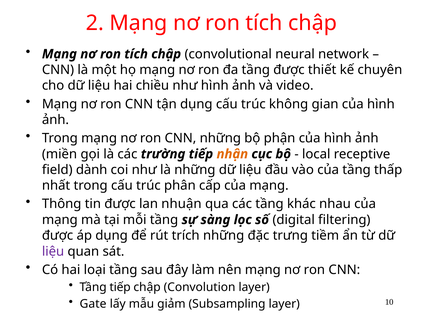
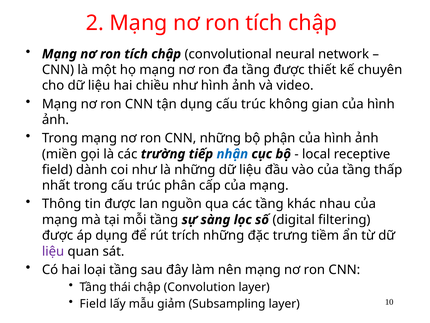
nhận colour: orange -> blue (232, 154)
nhuận: nhuận -> nguồn (182, 204)
Tầng tiếp: tiếp -> thái (120, 287)
Gate: Gate -> Field (93, 303)
